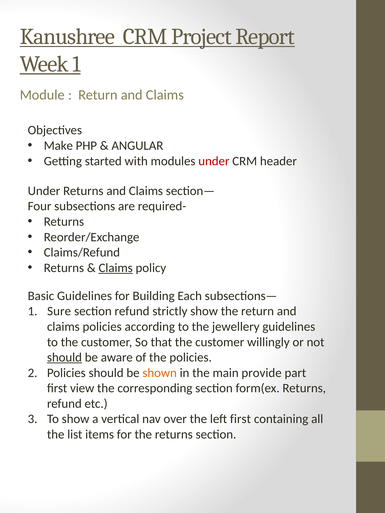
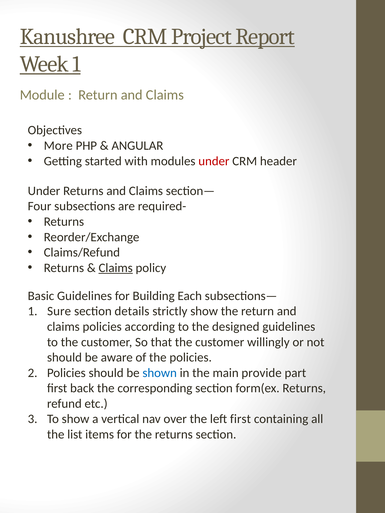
Make: Make -> More (58, 146)
section refund: refund -> details (132, 311)
jewellery: jewellery -> designed (236, 327)
should underline: present -> none (64, 358)
shown colour: orange -> blue (160, 373)
view: view -> back (82, 388)
